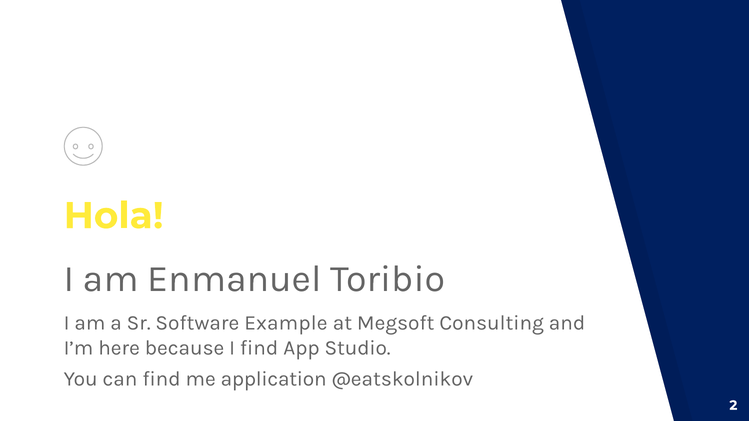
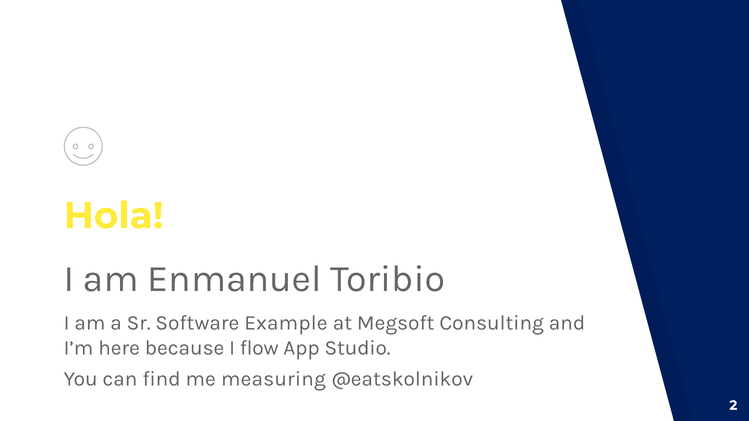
I find: find -> flow (259, 348)
application: application -> measuring (273, 379)
